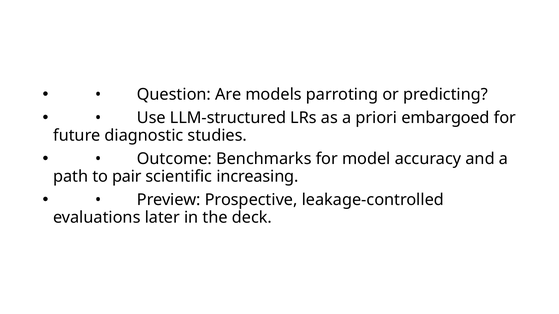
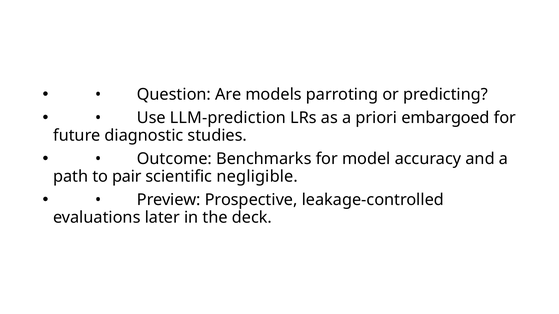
LLM‑structured: LLM‑structured -> LLM‑prediction (228, 118)
increasing: increasing -> negligible (257, 177)
